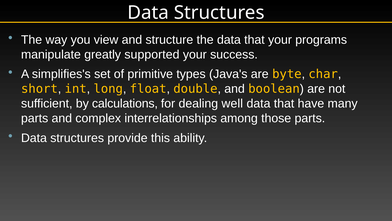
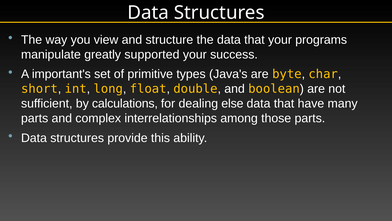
simplifies's: simplifies's -> important's (61, 74)
well: well -> else (232, 103)
